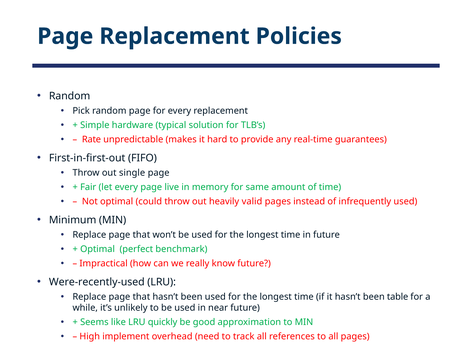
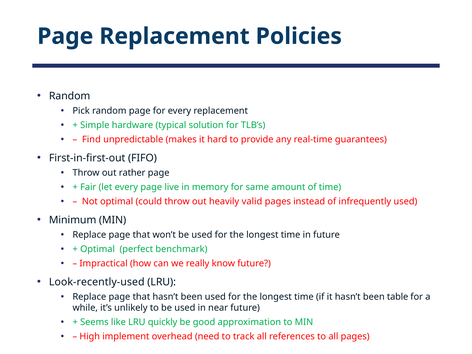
Rate: Rate -> Find (91, 139)
single: single -> rather (132, 173)
Were-recently-used: Were-recently-used -> Look-recently-used (97, 282)
